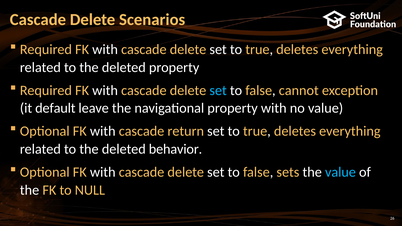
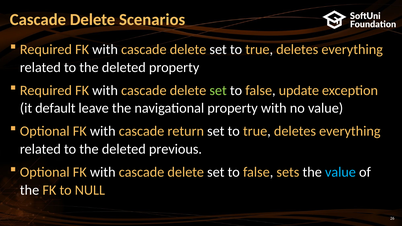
set colour: light blue -> light green (218, 90)
cannot: cannot -> update (299, 90)
behavior: behavior -> previous (175, 149)
